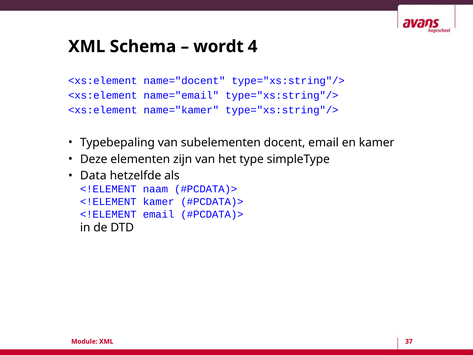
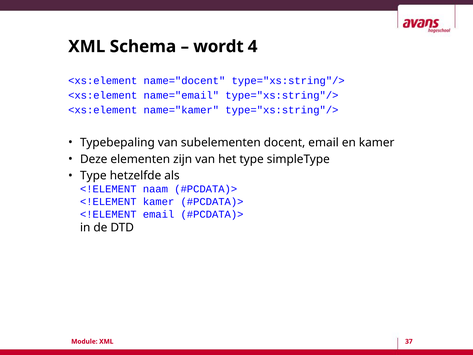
Data: Data -> Type (93, 176)
